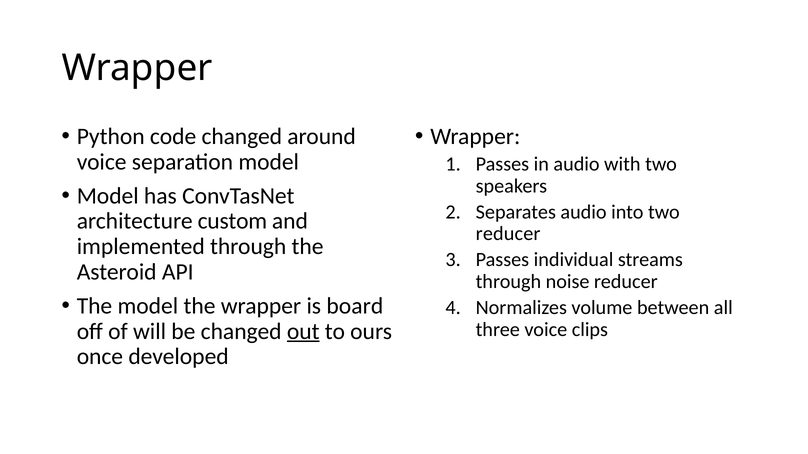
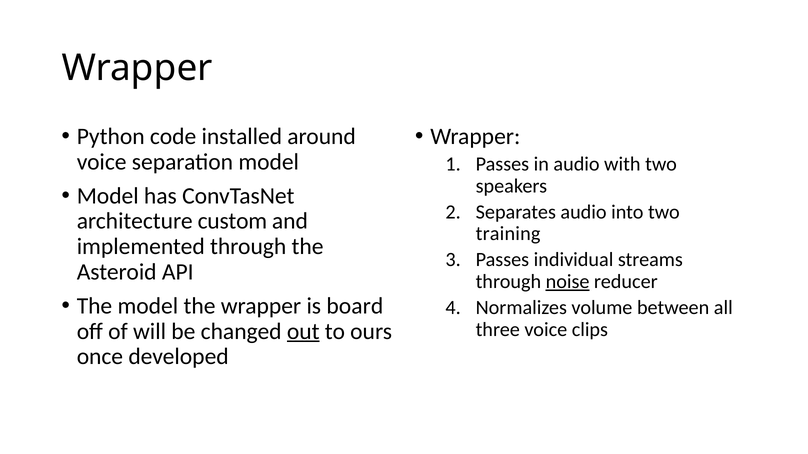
code changed: changed -> installed (242, 137)
reducer: reducer -> training (508, 234)
noise underline: none -> present (568, 282)
